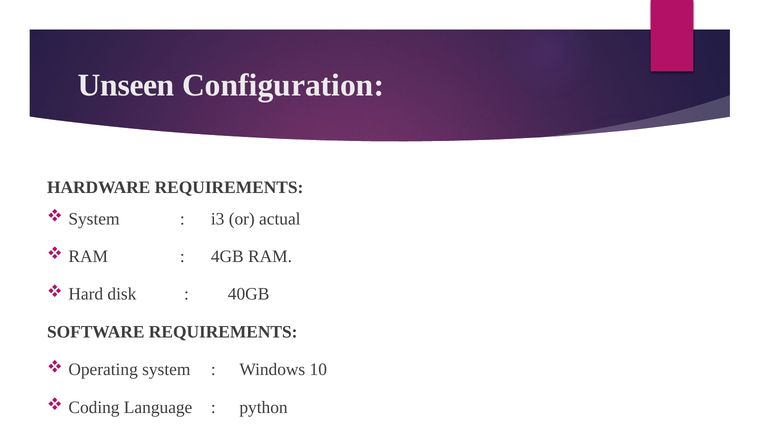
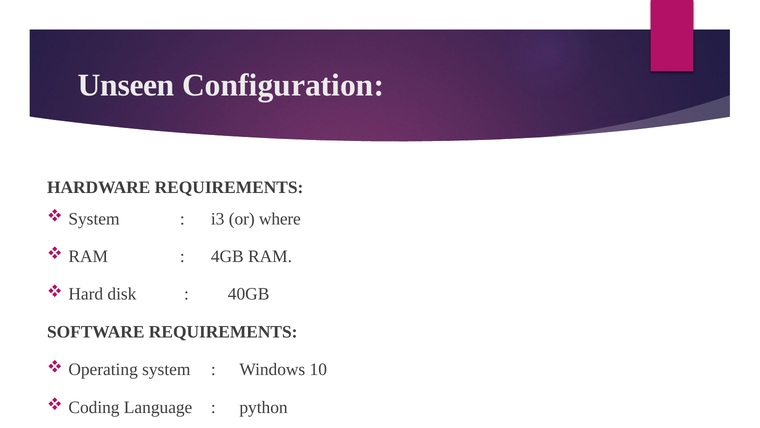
actual: actual -> where (280, 219)
